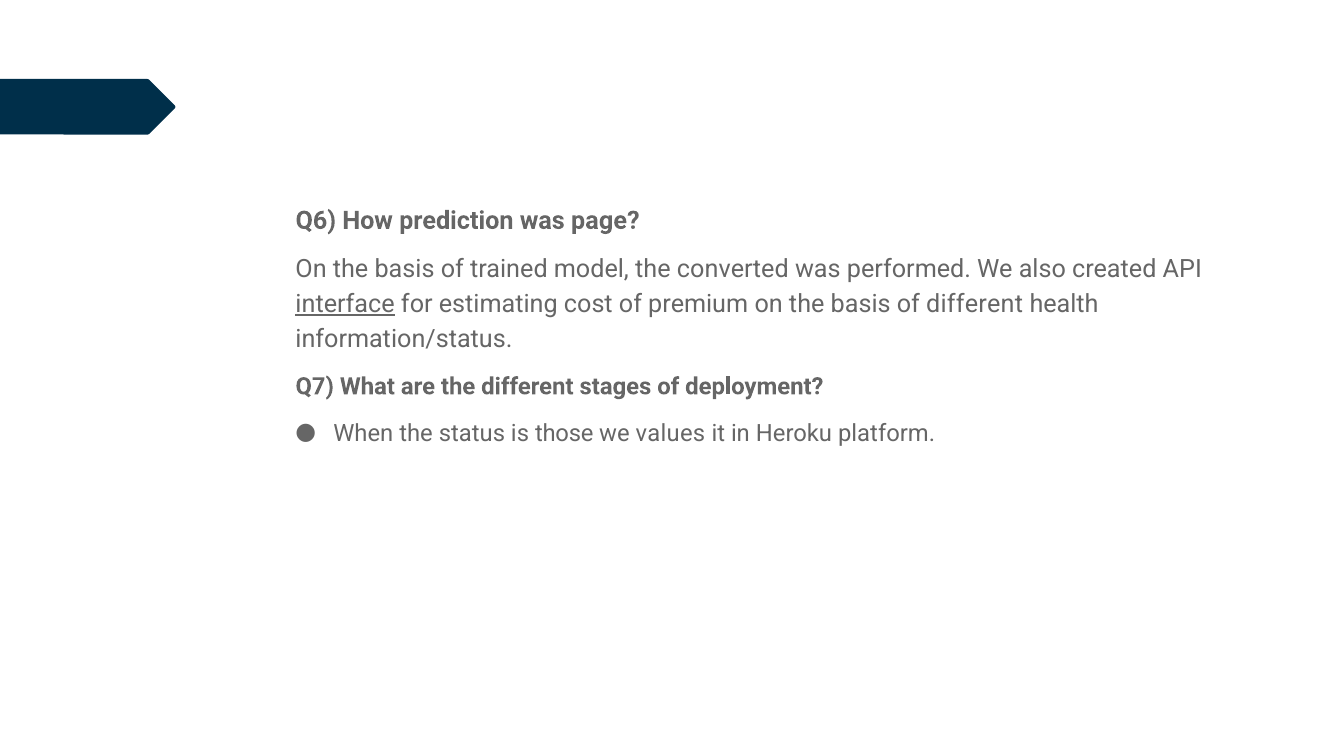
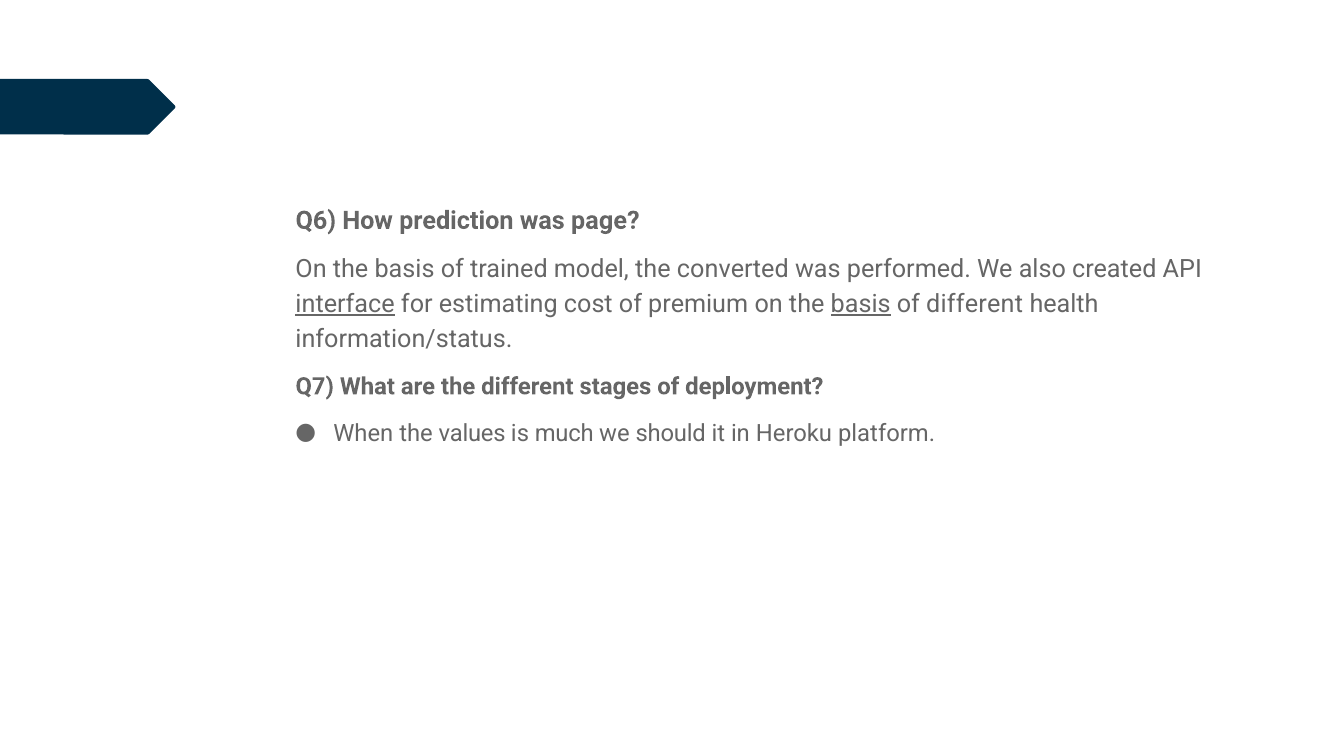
basis underline: none -> present (861, 304)
status: status -> values (472, 433)
those: those -> much (564, 433)
values: values -> should (671, 433)
